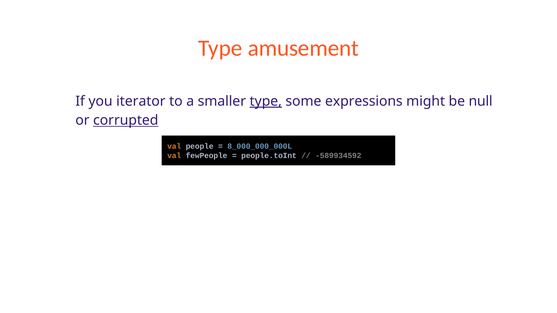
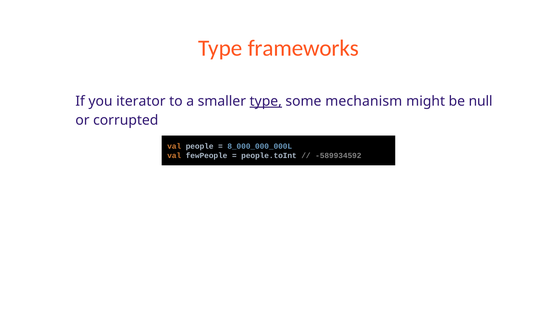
amusement: amusement -> frameworks (303, 48)
expressions: expressions -> mechanism (364, 101)
corrupted underline: present -> none (126, 120)
